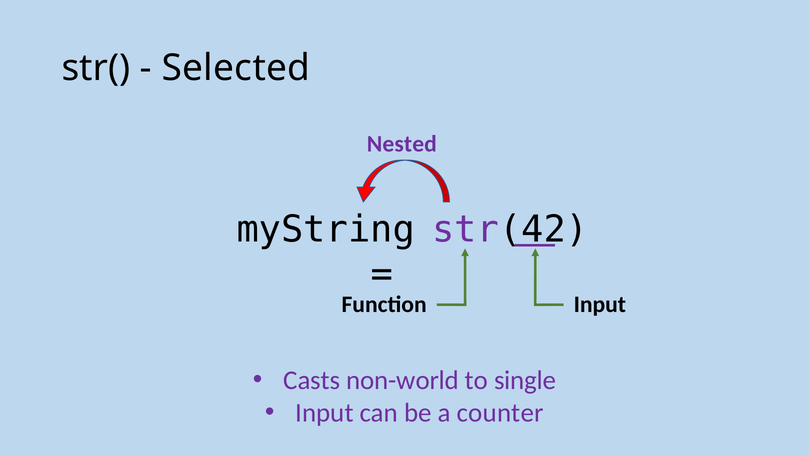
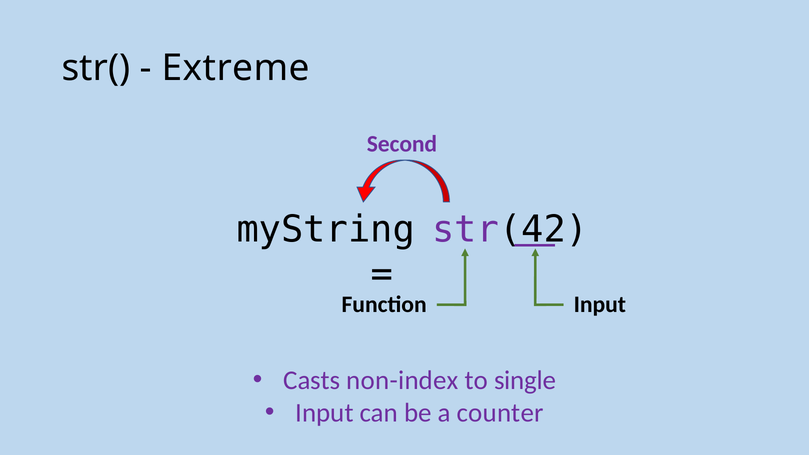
Selected: Selected -> Extreme (236, 68)
Nested: Nested -> Second (402, 144)
non-world: non-world -> non-index (402, 380)
